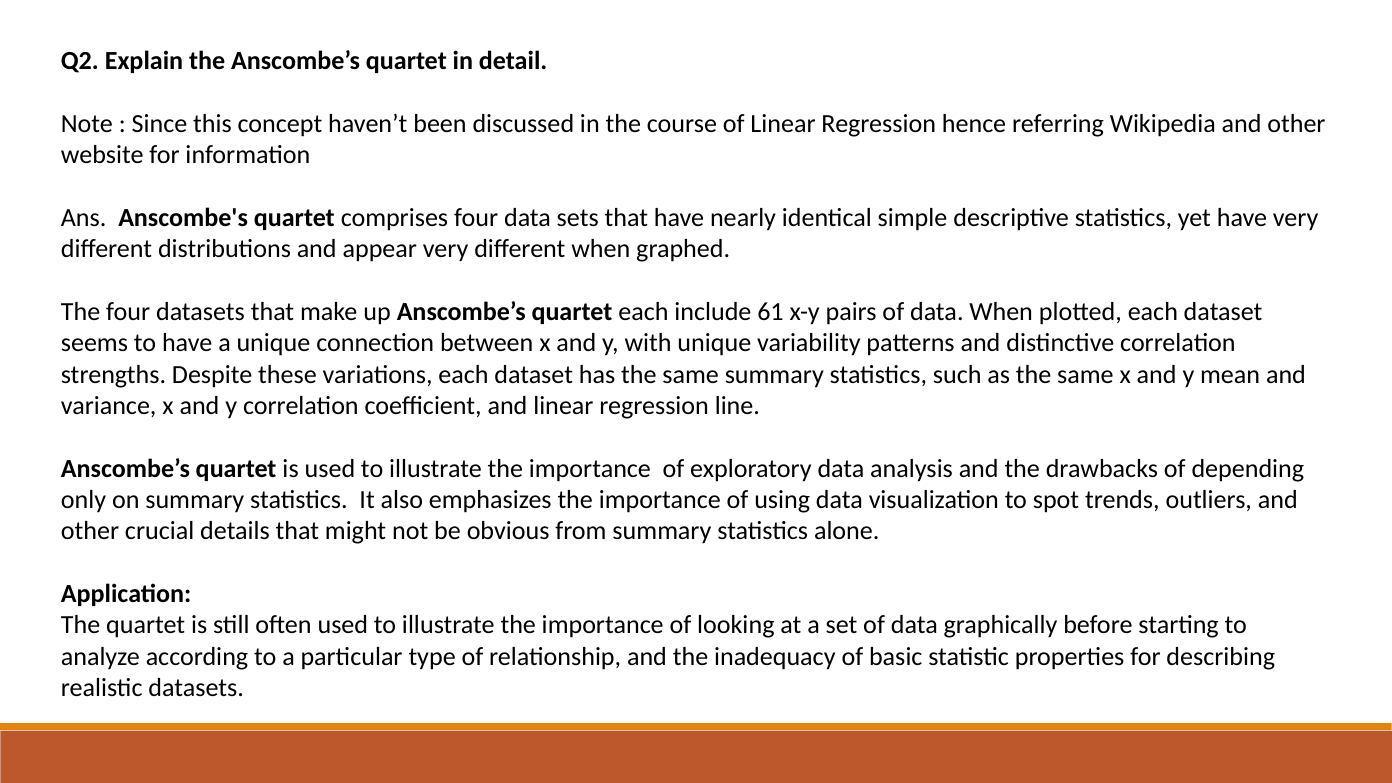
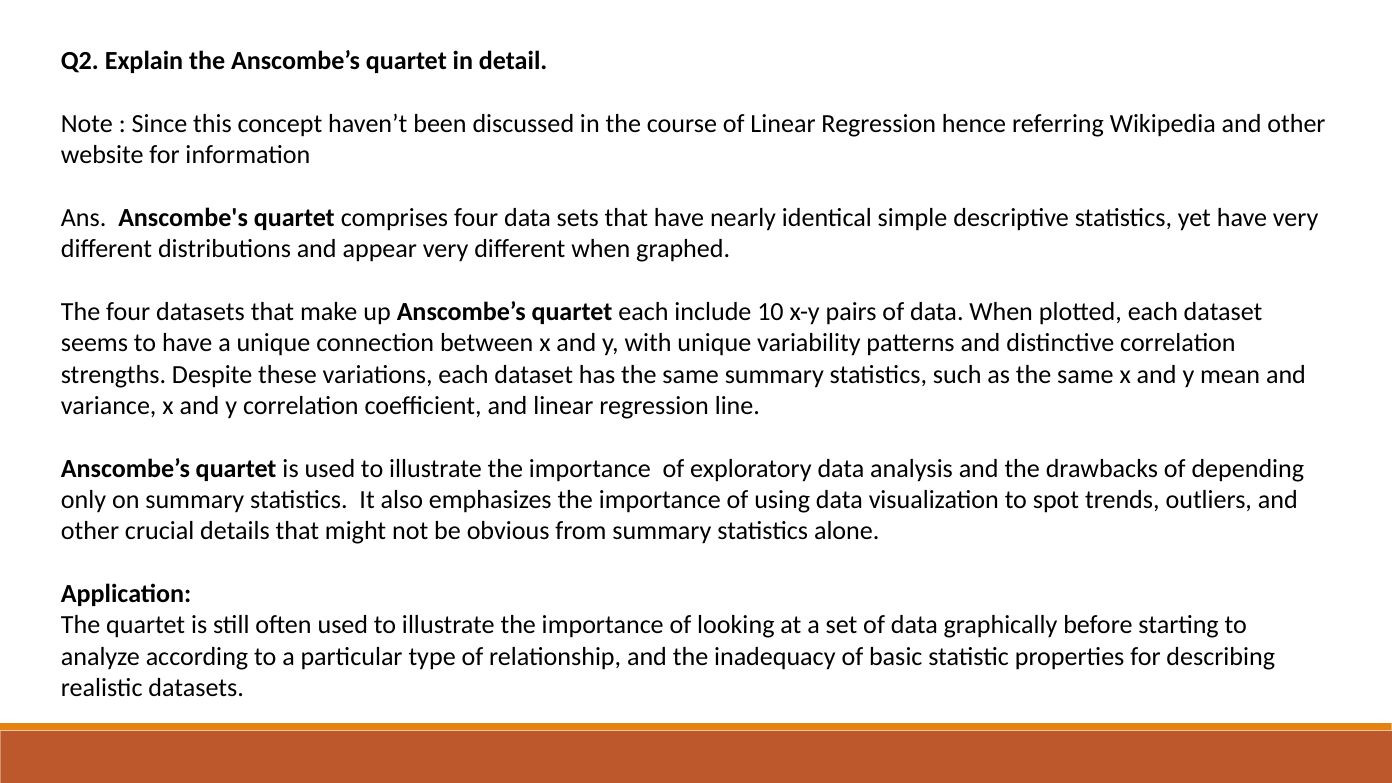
61: 61 -> 10 (770, 312)
